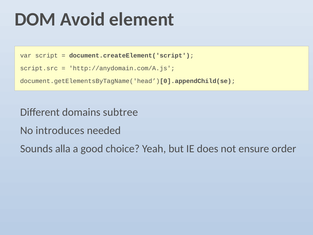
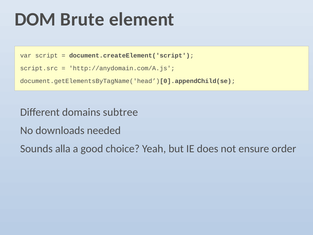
Avoid: Avoid -> Brute (82, 19)
introduces: introduces -> downloads (60, 130)
